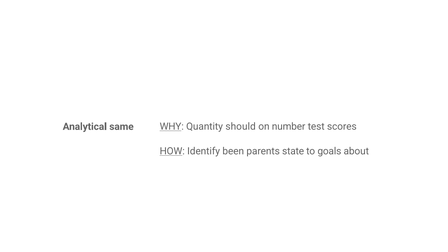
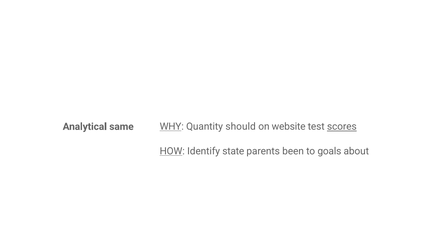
number: number -> website (289, 127)
scores underline: none -> present (342, 127)
been: been -> state (233, 151)
state: state -> been (293, 151)
